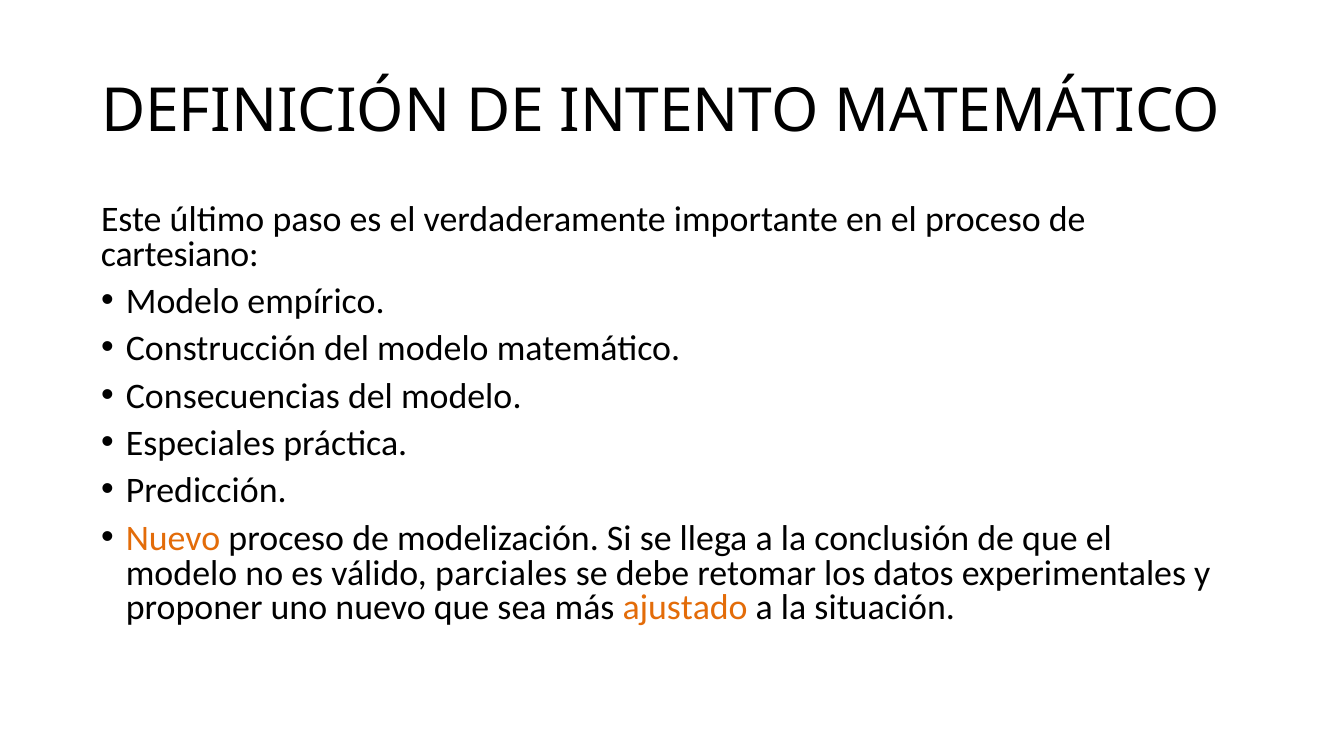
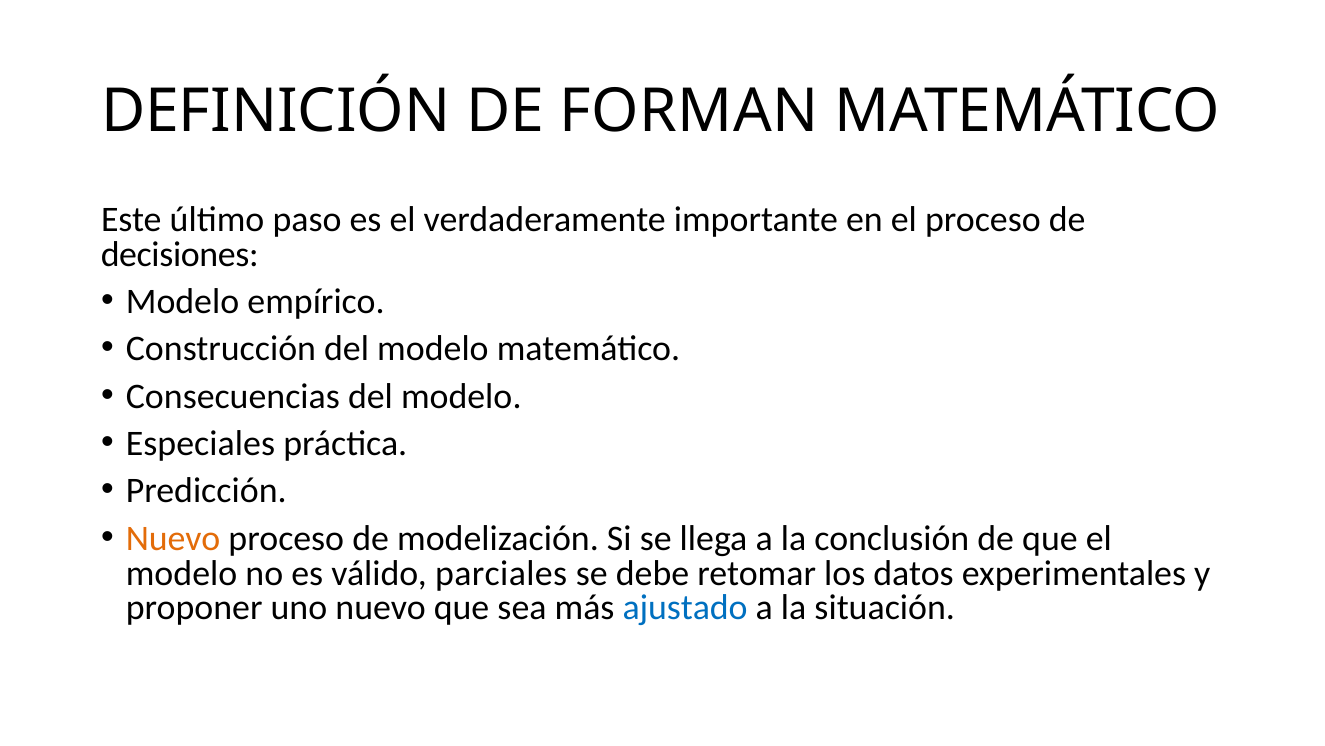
INTENTO: INTENTO -> FORMAN (689, 111)
cartesiano: cartesiano -> decisiones (180, 254)
ajustado colour: orange -> blue (685, 608)
